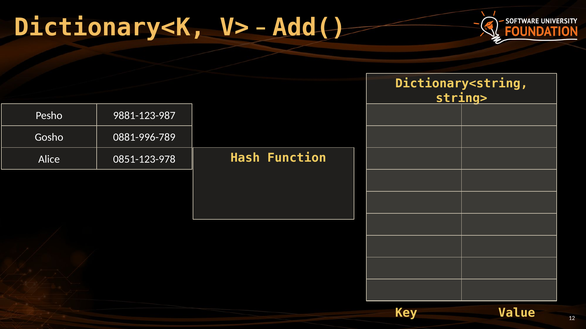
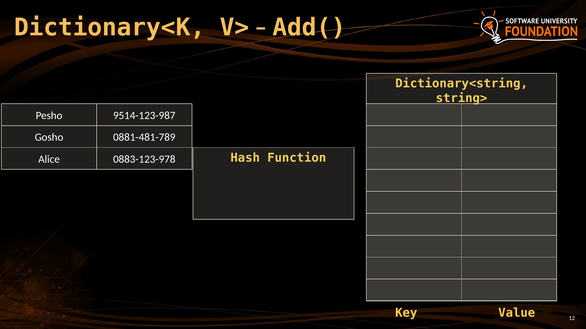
9881-123-987: 9881-123-987 -> 9514-123-987 (144, 116)
0881-996-789: 0881-996-789 -> 0881-481-789 (144, 138)
0851-123-978: 0851-123-978 -> 0883-123-978 (144, 160)
